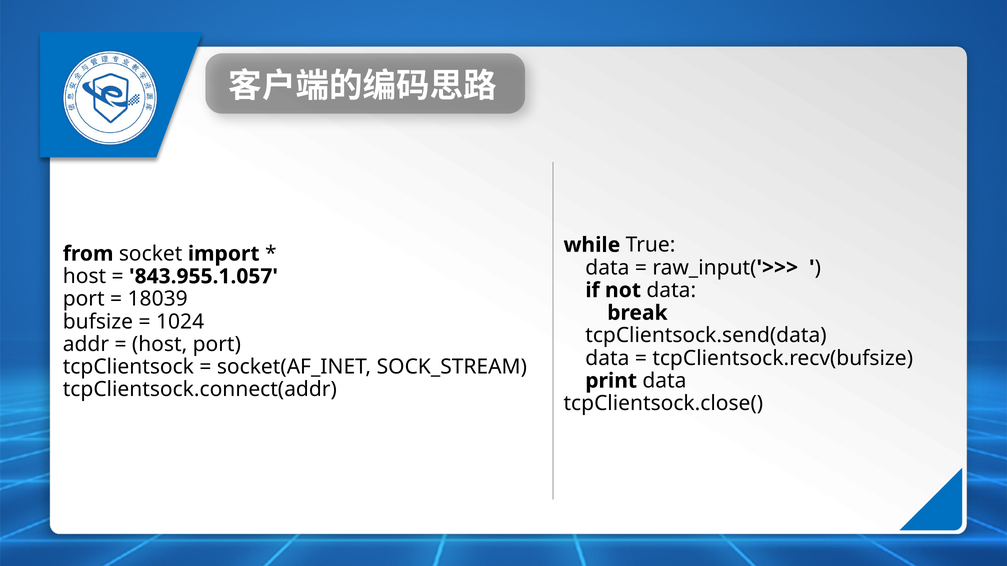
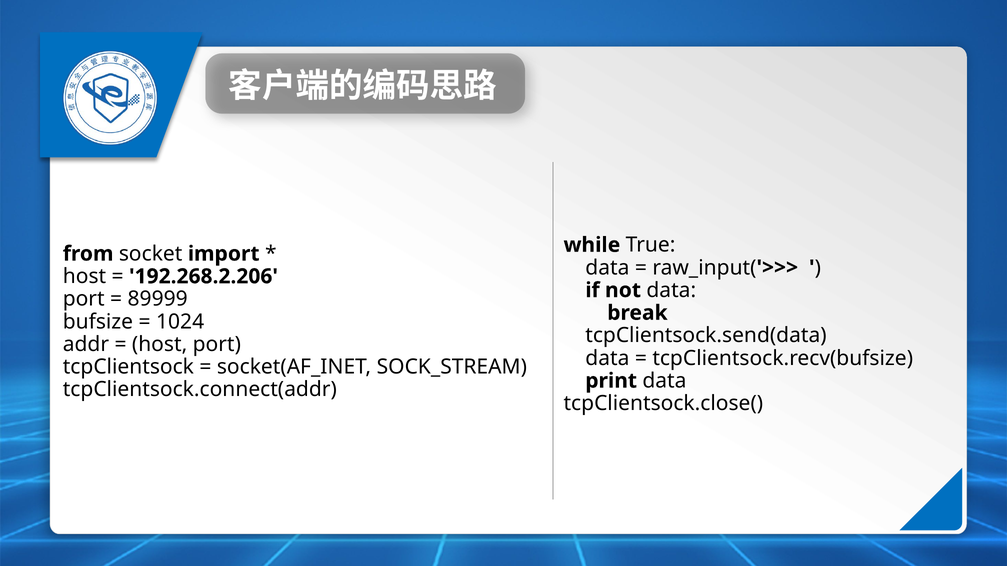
843.955.1.057: 843.955.1.057 -> 192.268.2.206 (203, 277)
18039: 18039 -> 89999 (158, 299)
